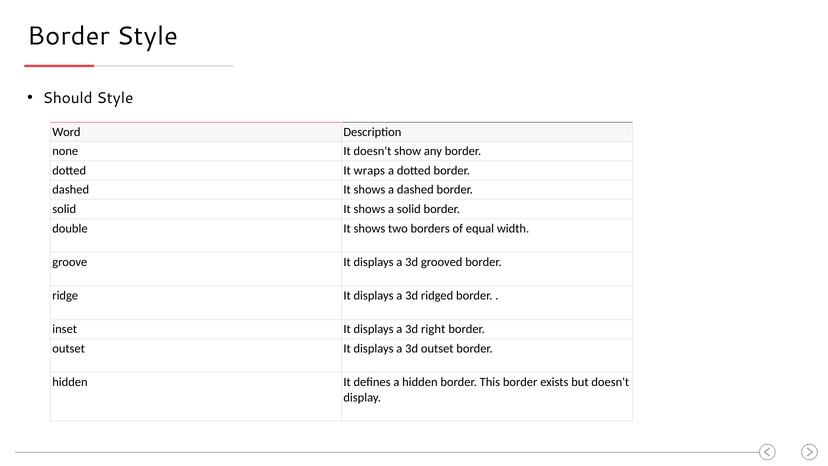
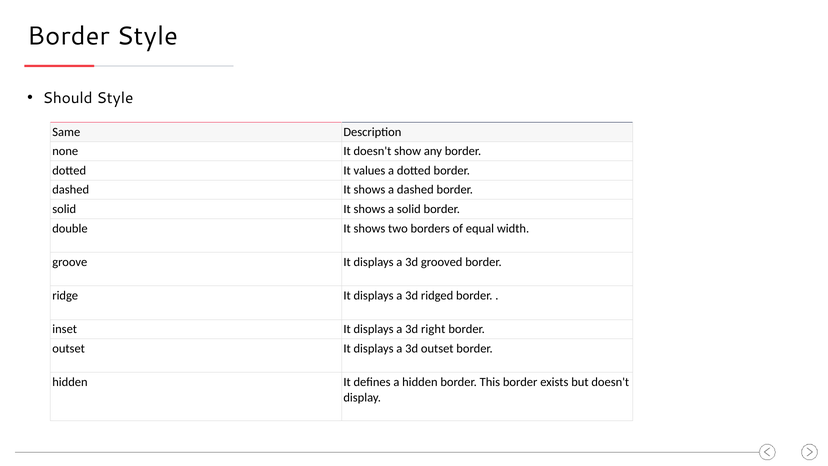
Word: Word -> Same (66, 132)
wraps: wraps -> values (369, 170)
